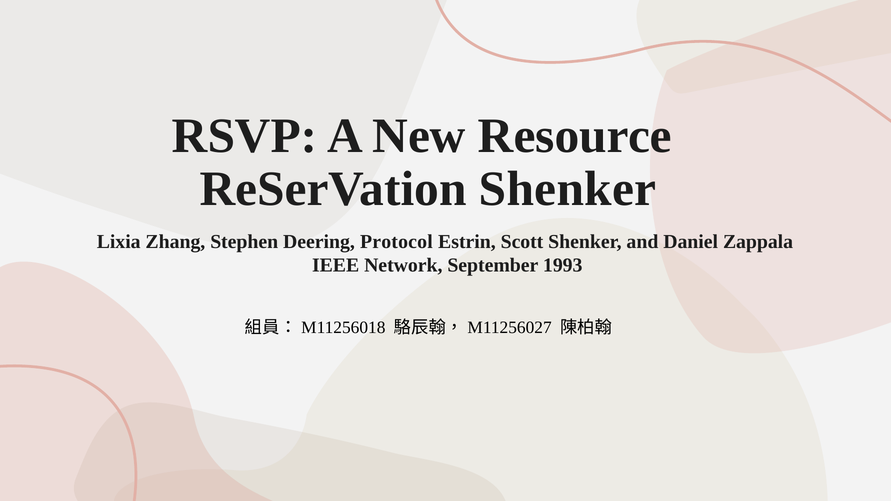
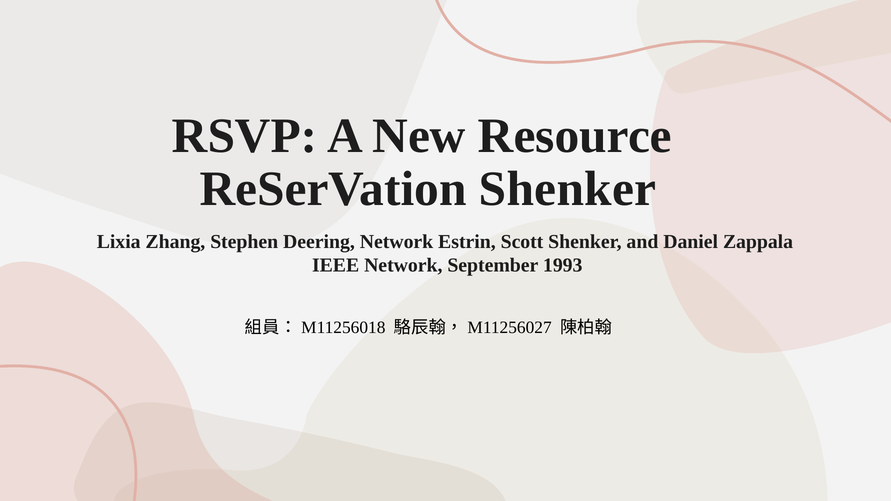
Deering Protocol: Protocol -> Network (397, 242)
